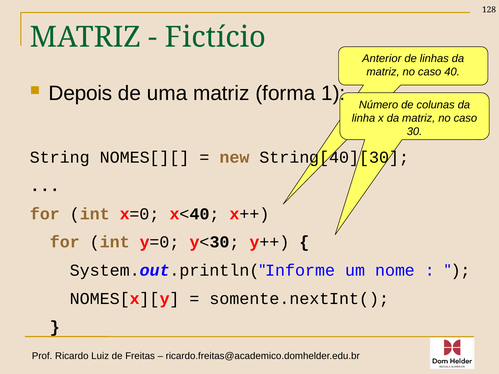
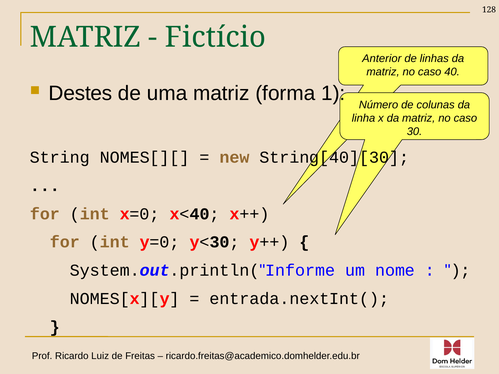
Depois: Depois -> Destes (81, 94)
somente.nextInt(: somente.nextInt( -> entrada.nextInt( (299, 299)
